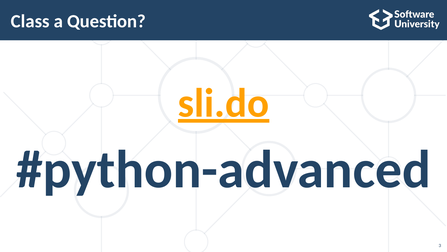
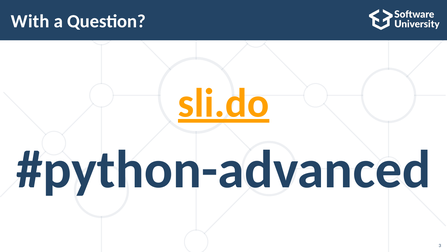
Class: Class -> With (30, 21)
